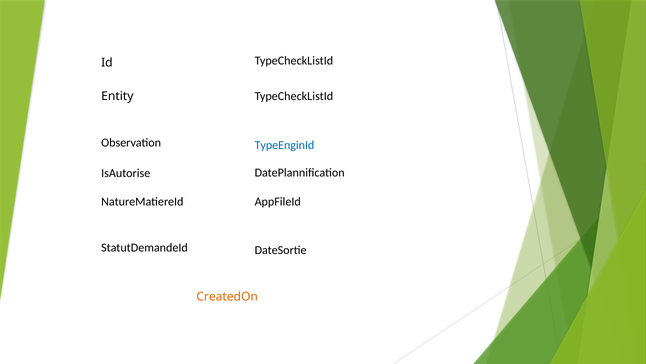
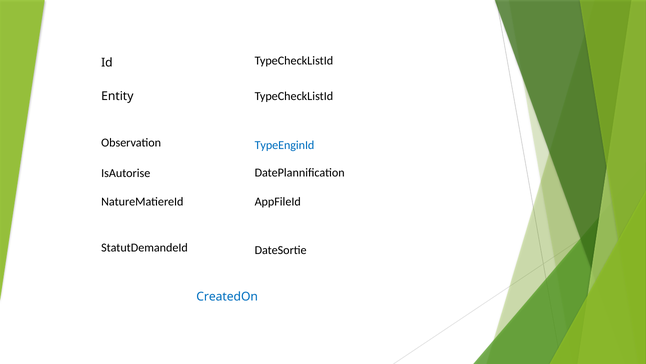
CreatedOn colour: orange -> blue (227, 296)
